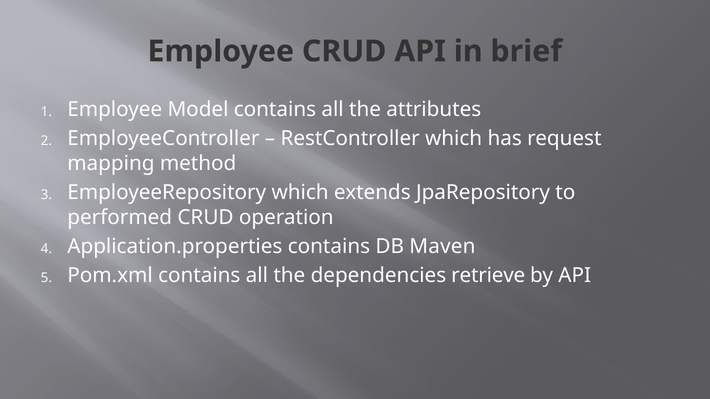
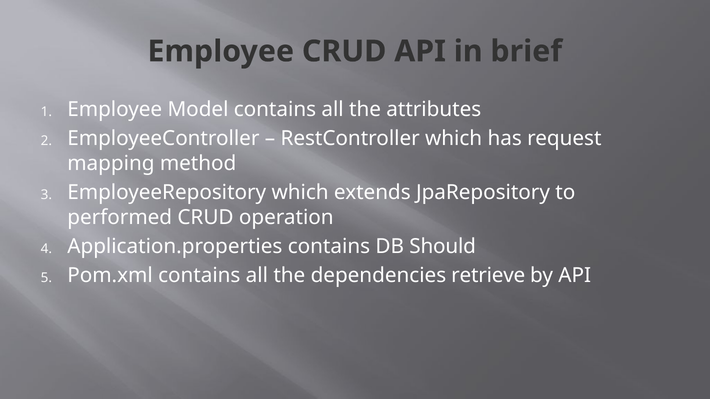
Maven: Maven -> Should (443, 246)
